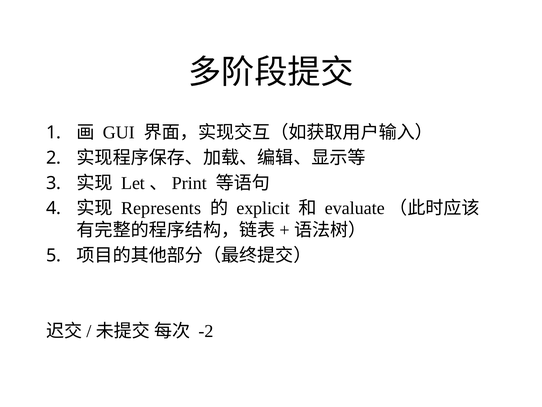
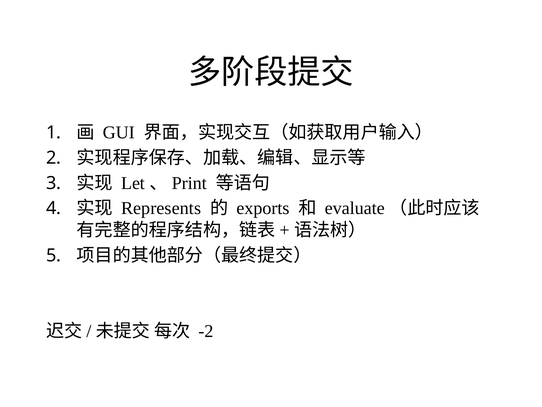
explicit: explicit -> exports (263, 208)
